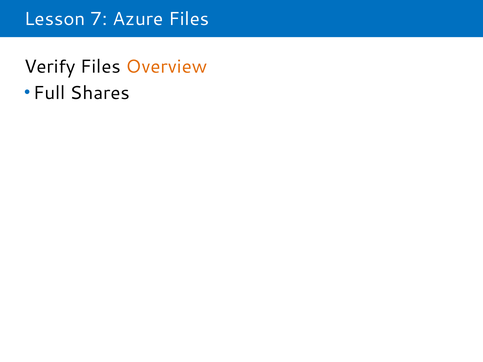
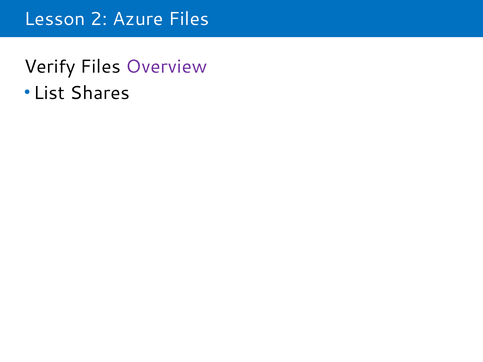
7: 7 -> 2 (99, 19)
Overview colour: orange -> purple (167, 67)
Full: Full -> List (49, 93)
